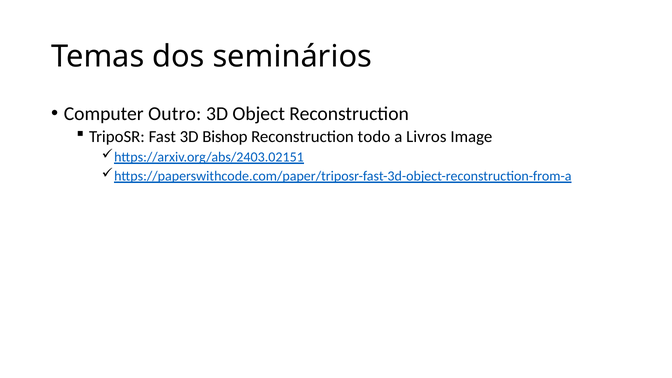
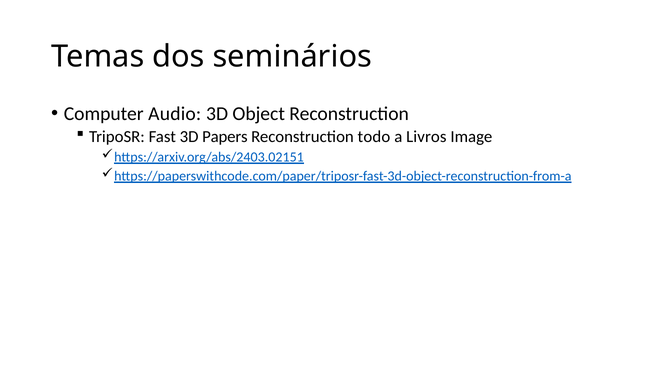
Outro: Outro -> Audio (175, 114)
Bishop: Bishop -> Papers (225, 137)
